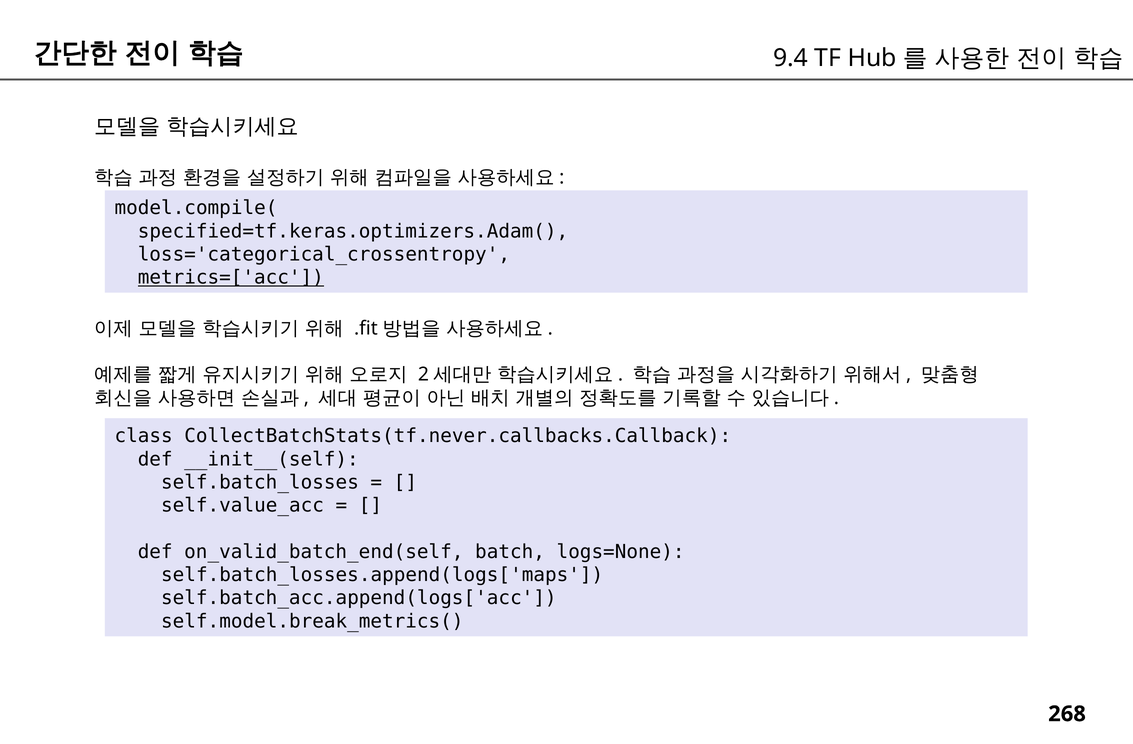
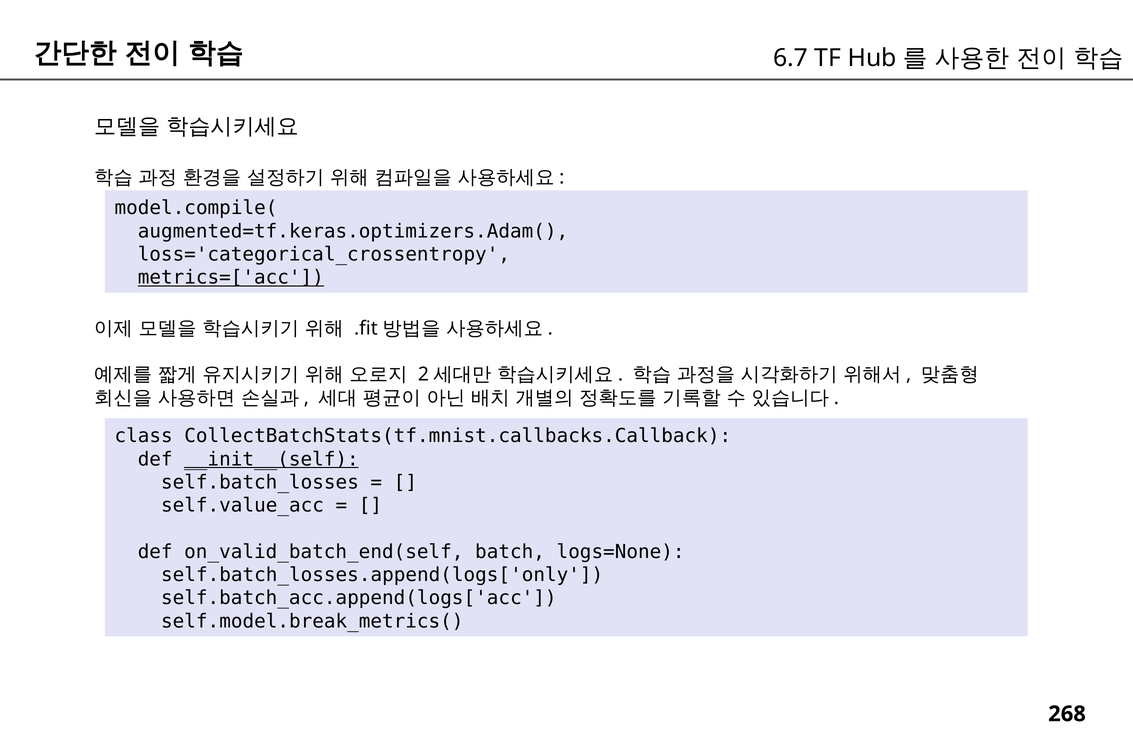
9.4: 9.4 -> 6.7 (791, 58)
specified=tf.keras.optimizers.Adam(: specified=tf.keras.optimizers.Adam( -> augmented=tf.keras.optimizers.Adam( (353, 231)
CollectBatchStats(tf.never.callbacks.Callback: CollectBatchStats(tf.never.callbacks.Callback -> CollectBatchStats(tf.mnist.callbacks.Callback (458, 436)
__init__(self underline: none -> present (271, 459)
self.batch_losses.append(logs['maps: self.batch_losses.append(logs['maps -> self.batch_losses.append(logs['only (382, 575)
